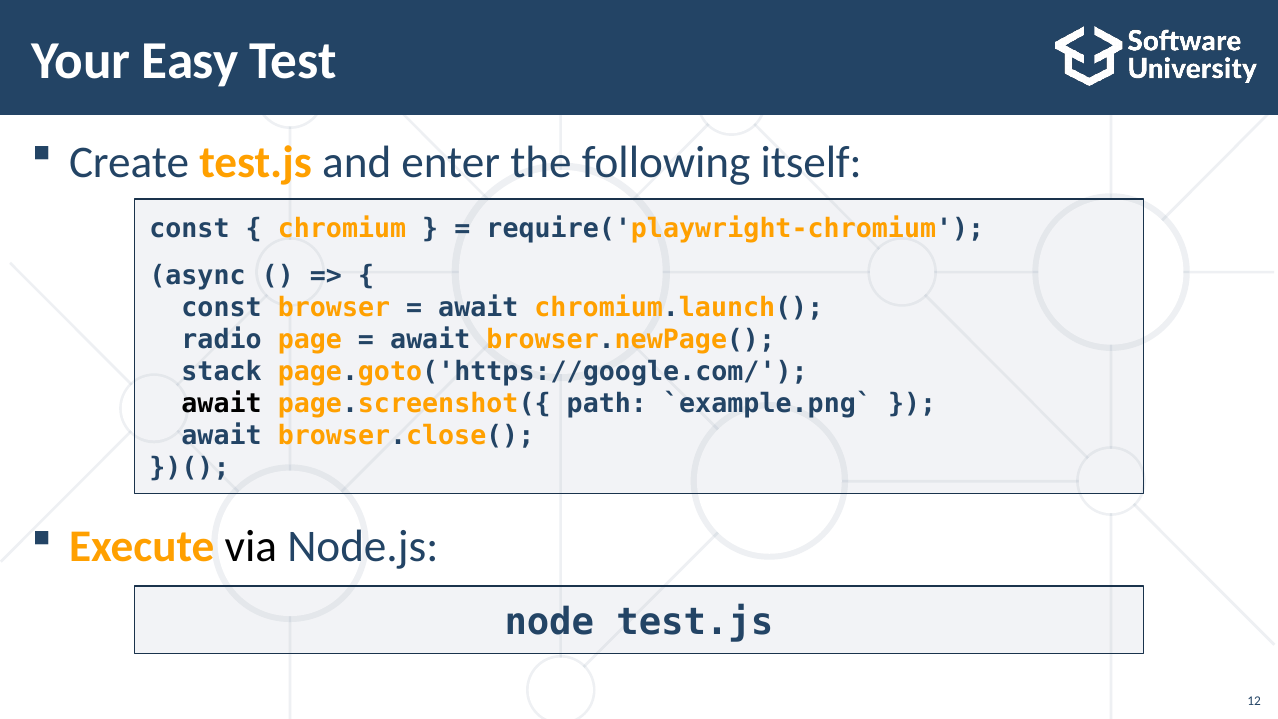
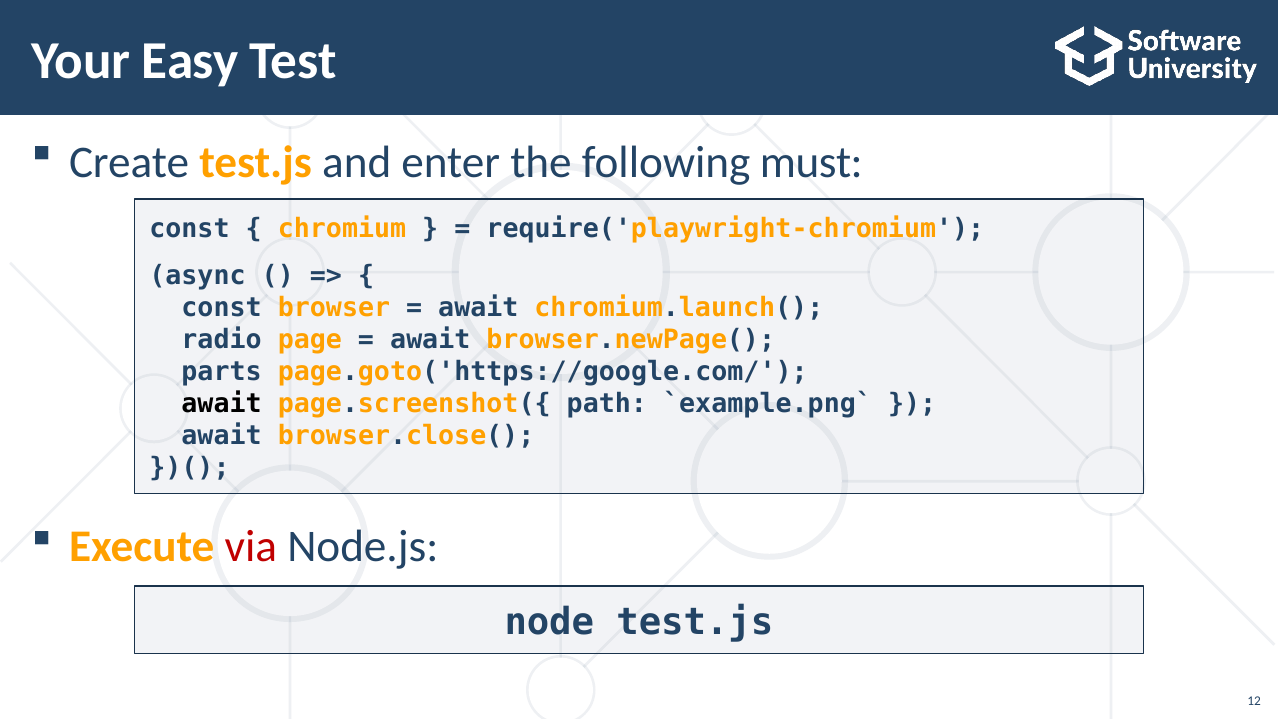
itself: itself -> must (811, 162)
stack: stack -> parts (222, 372)
via colour: black -> red (251, 547)
